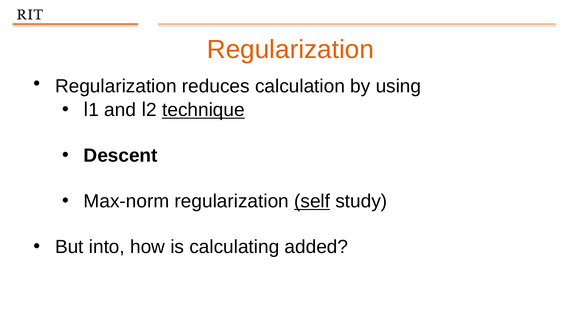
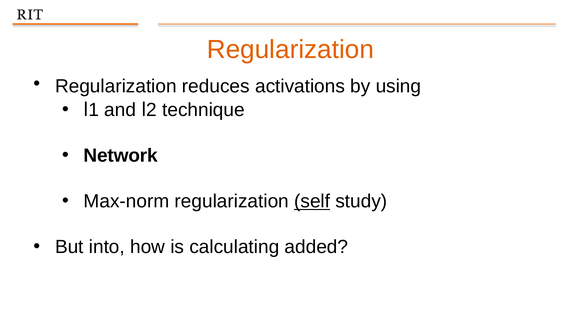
calculation: calculation -> activations (300, 86)
technique underline: present -> none (203, 110)
Descent: Descent -> Network (121, 156)
